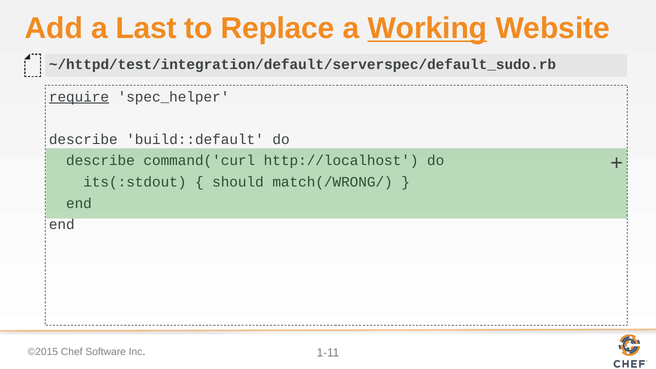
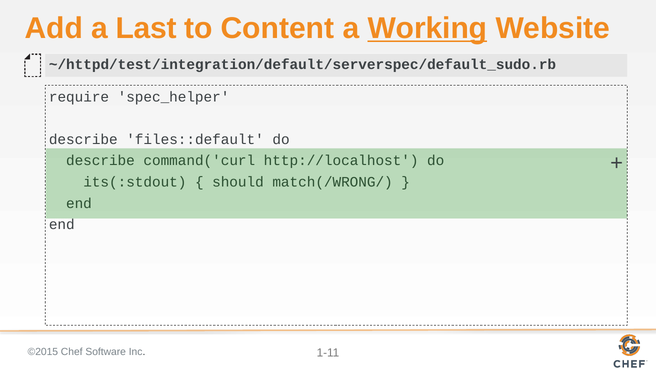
Replace: Replace -> Content (277, 28)
require underline: present -> none (79, 97)
build::default: build::default -> files::default (195, 139)
